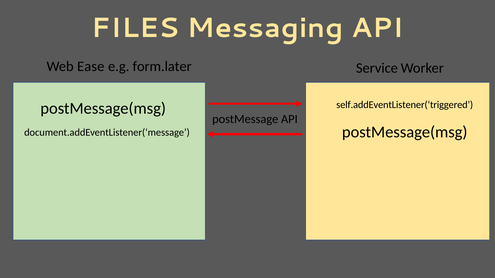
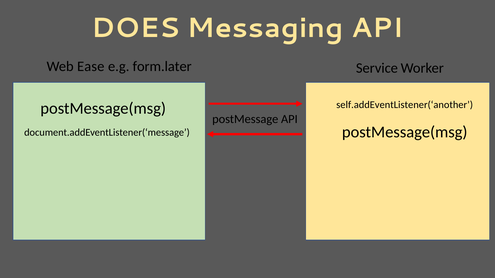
FILES: FILES -> DOES (135, 28)
self.addEventListener(‘triggered: self.addEventListener(‘triggered -> self.addEventListener(‘another (405, 105)
